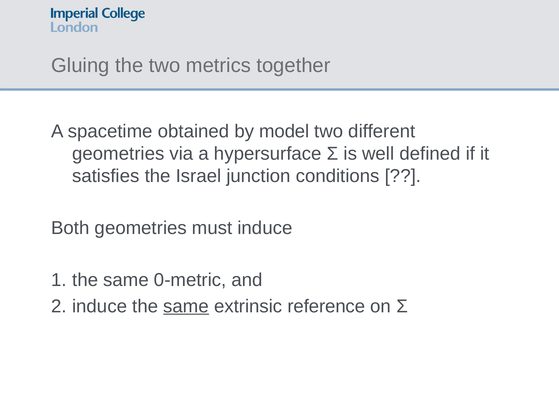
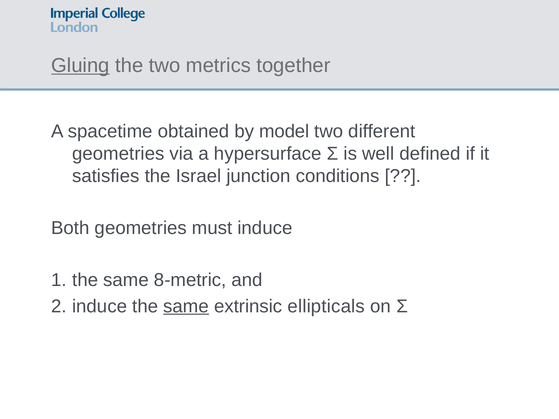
Gluing underline: none -> present (80, 66)
0-metric: 0-metric -> 8-metric (190, 280)
reference: reference -> ellipticals (326, 306)
